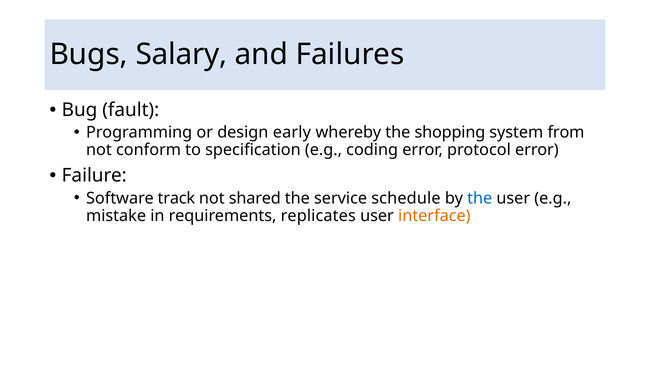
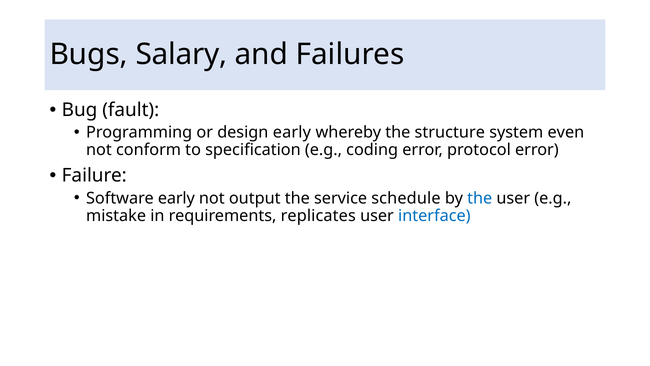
shopping: shopping -> structure (450, 132)
from: from -> even (566, 132)
Software track: track -> early (176, 198)
shared: shared -> output (255, 198)
interface colour: orange -> blue (434, 215)
